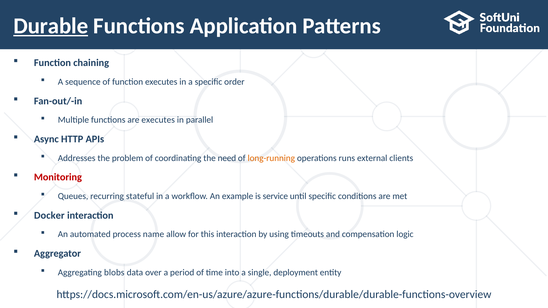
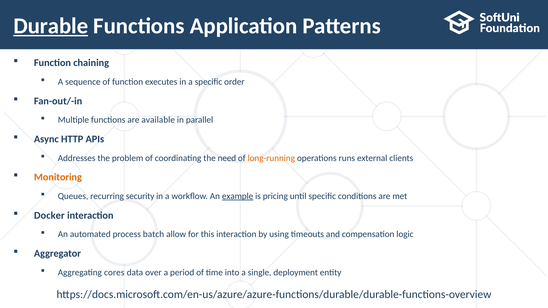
are executes: executes -> available (158, 120)
Monitoring colour: red -> orange (58, 177)
stateful: stateful -> security (140, 196)
example underline: none -> present (238, 196)
service: service -> pricing (275, 196)
name: name -> batch (154, 234)
blobs: blobs -> cores (114, 273)
